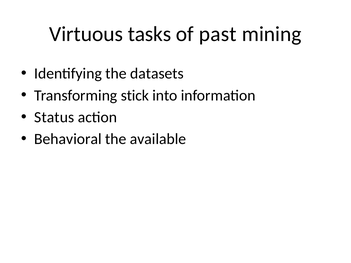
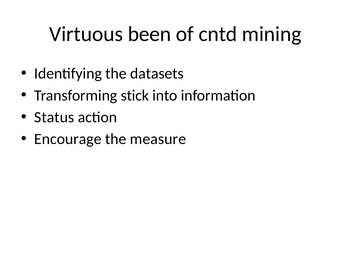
tasks: tasks -> been (150, 34)
past: past -> cntd (218, 34)
Behavioral: Behavioral -> Encourage (68, 139)
available: available -> measure (158, 139)
